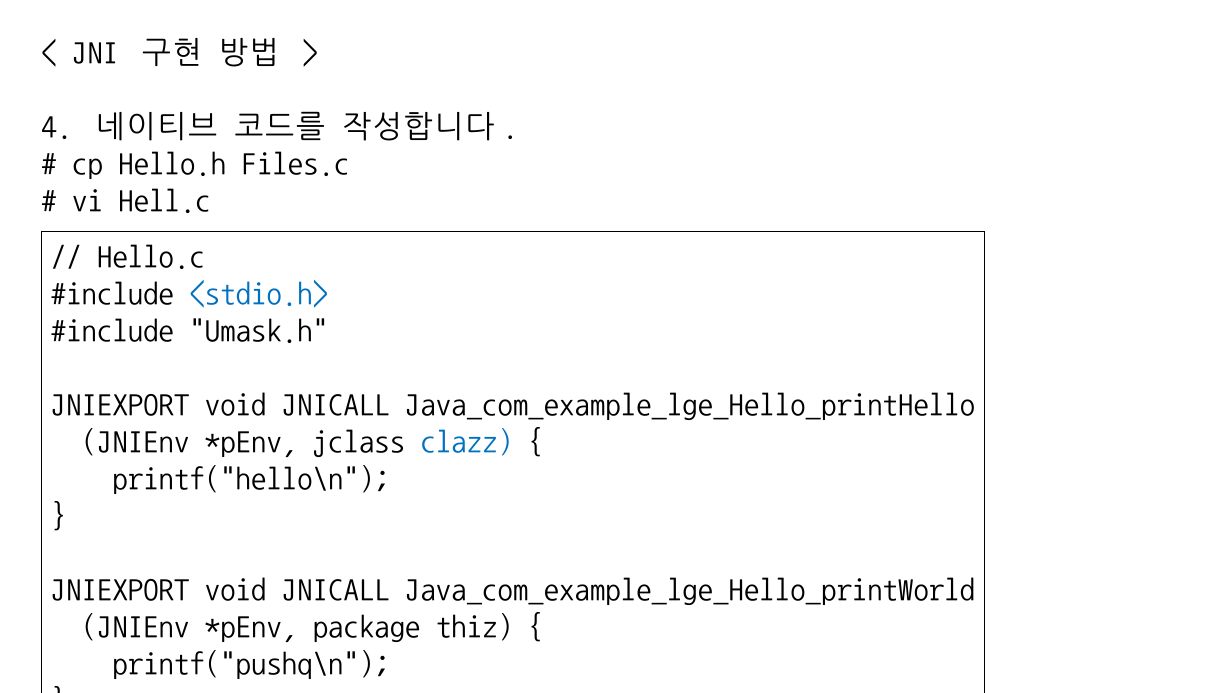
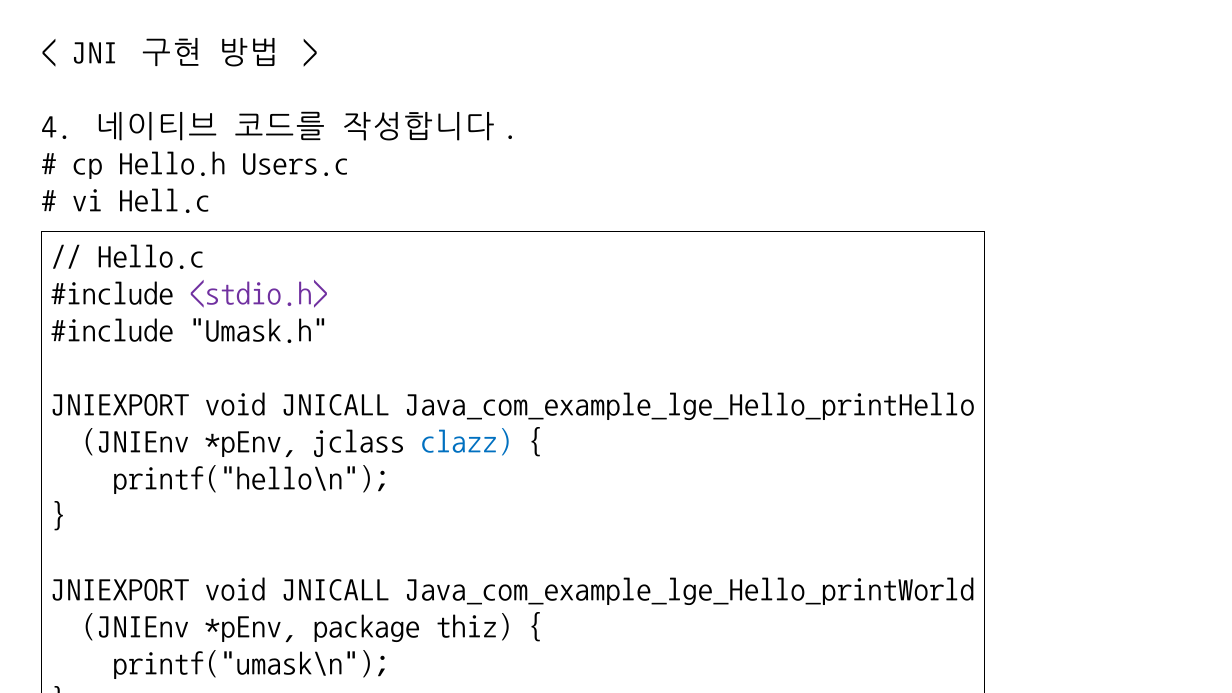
Files.c: Files.c -> Users.c (296, 164)
<stdio.h> colour: blue -> purple (259, 294)
printf("pushq\n: printf("pushq\n -> printf("umask\n (251, 663)
